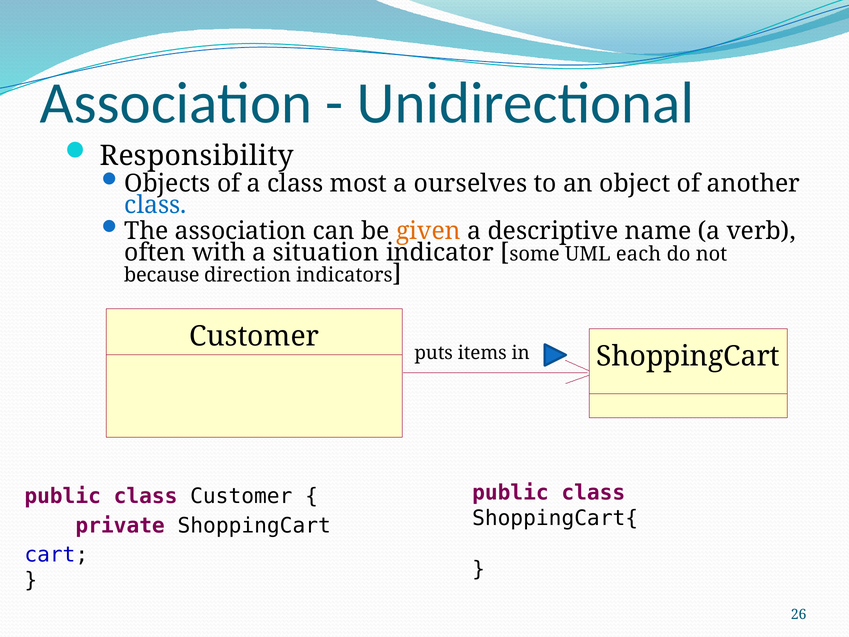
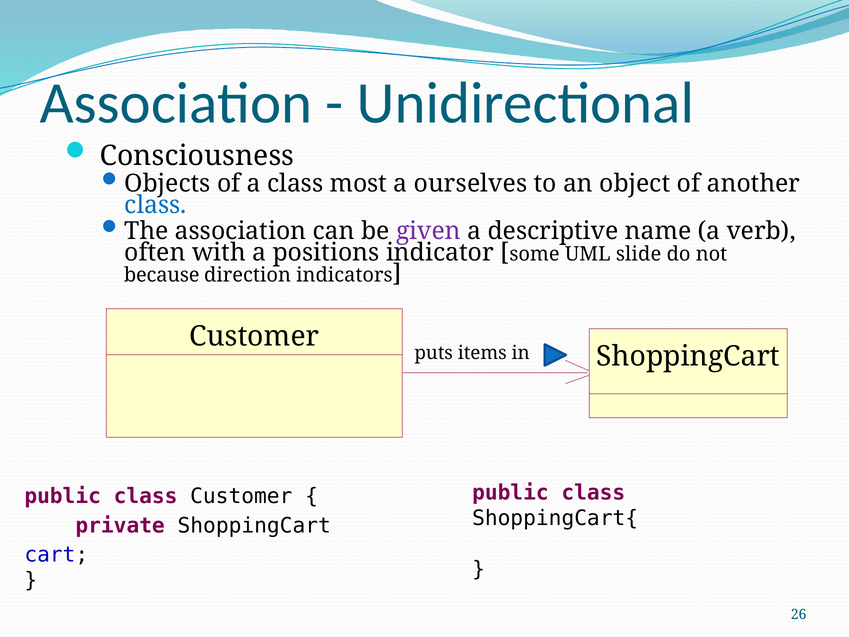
Responsibility: Responsibility -> Consciousness (197, 156)
given colour: orange -> purple (429, 231)
situation: situation -> positions (326, 252)
each: each -> slide (639, 254)
